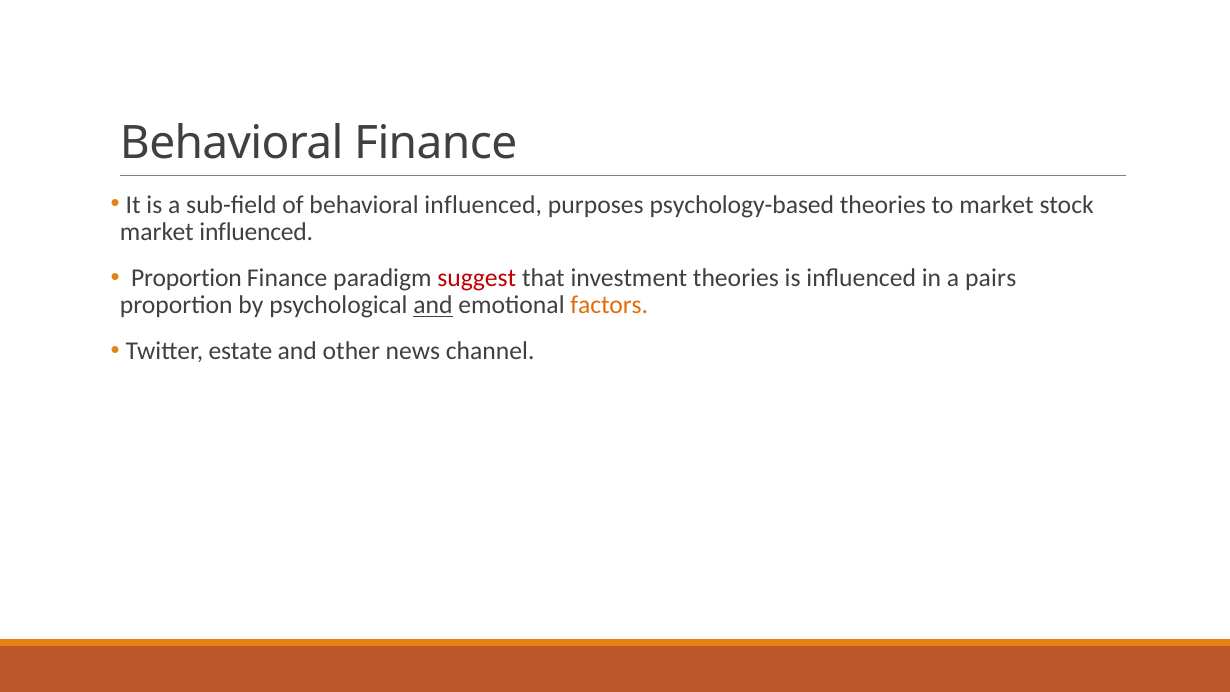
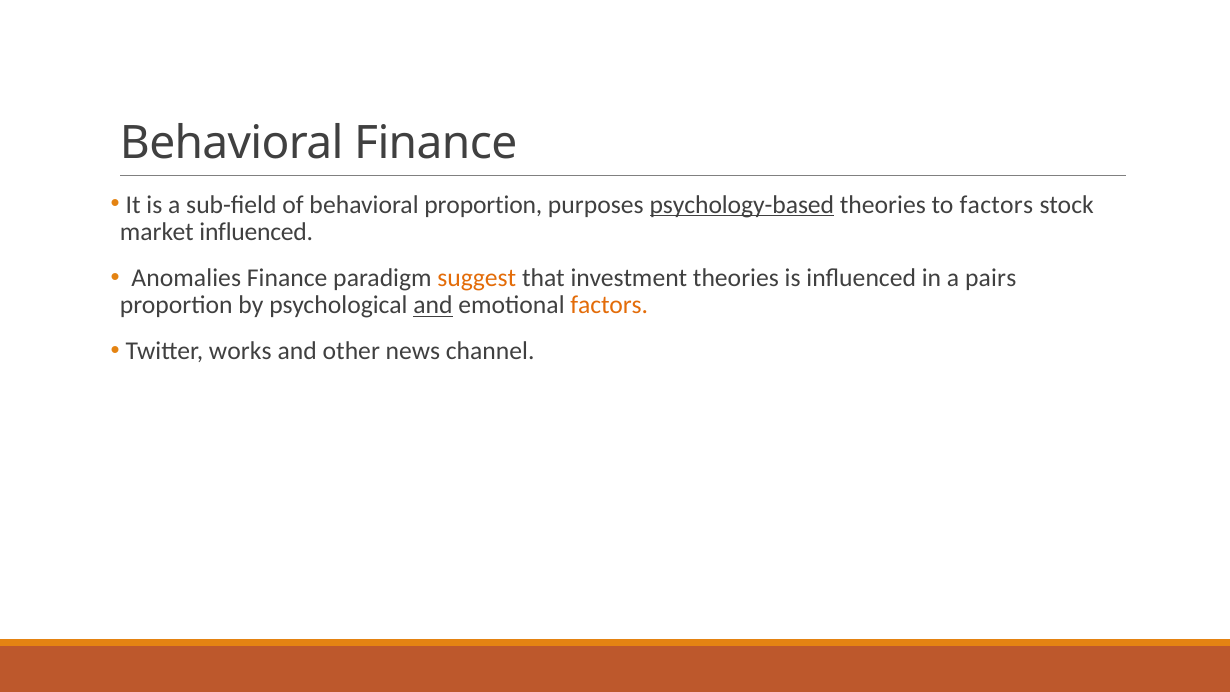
behavioral influenced: influenced -> proportion (483, 205)
psychology-based underline: none -> present (742, 205)
to market: market -> factors (996, 205)
Proportion: Proportion -> Anomalies (186, 278)
suggest colour: red -> orange (477, 278)
estate: estate -> works (240, 351)
